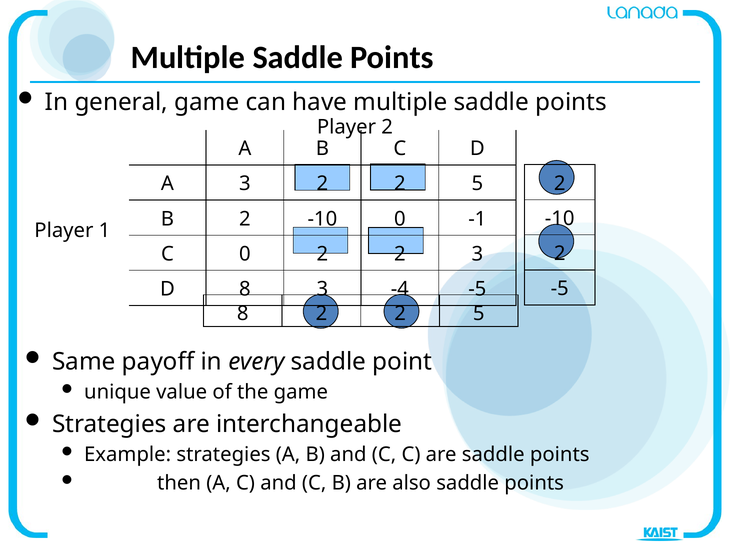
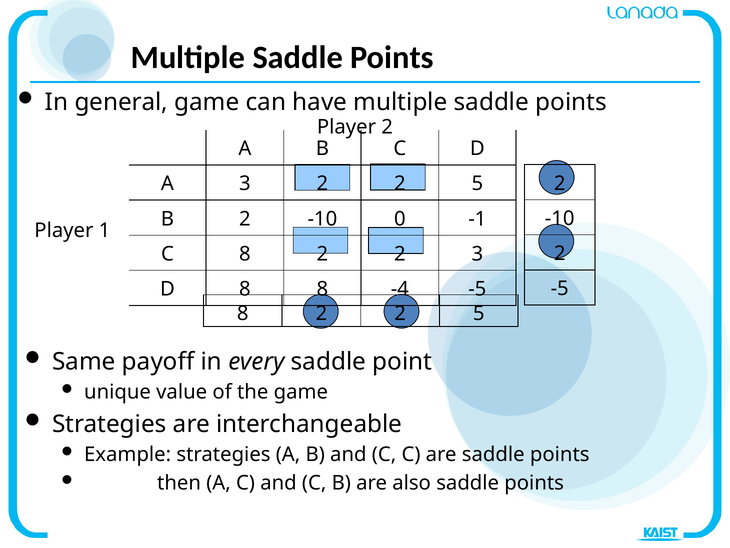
C 0: 0 -> 8 (245, 254)
8 3: 3 -> 8 (322, 289)
